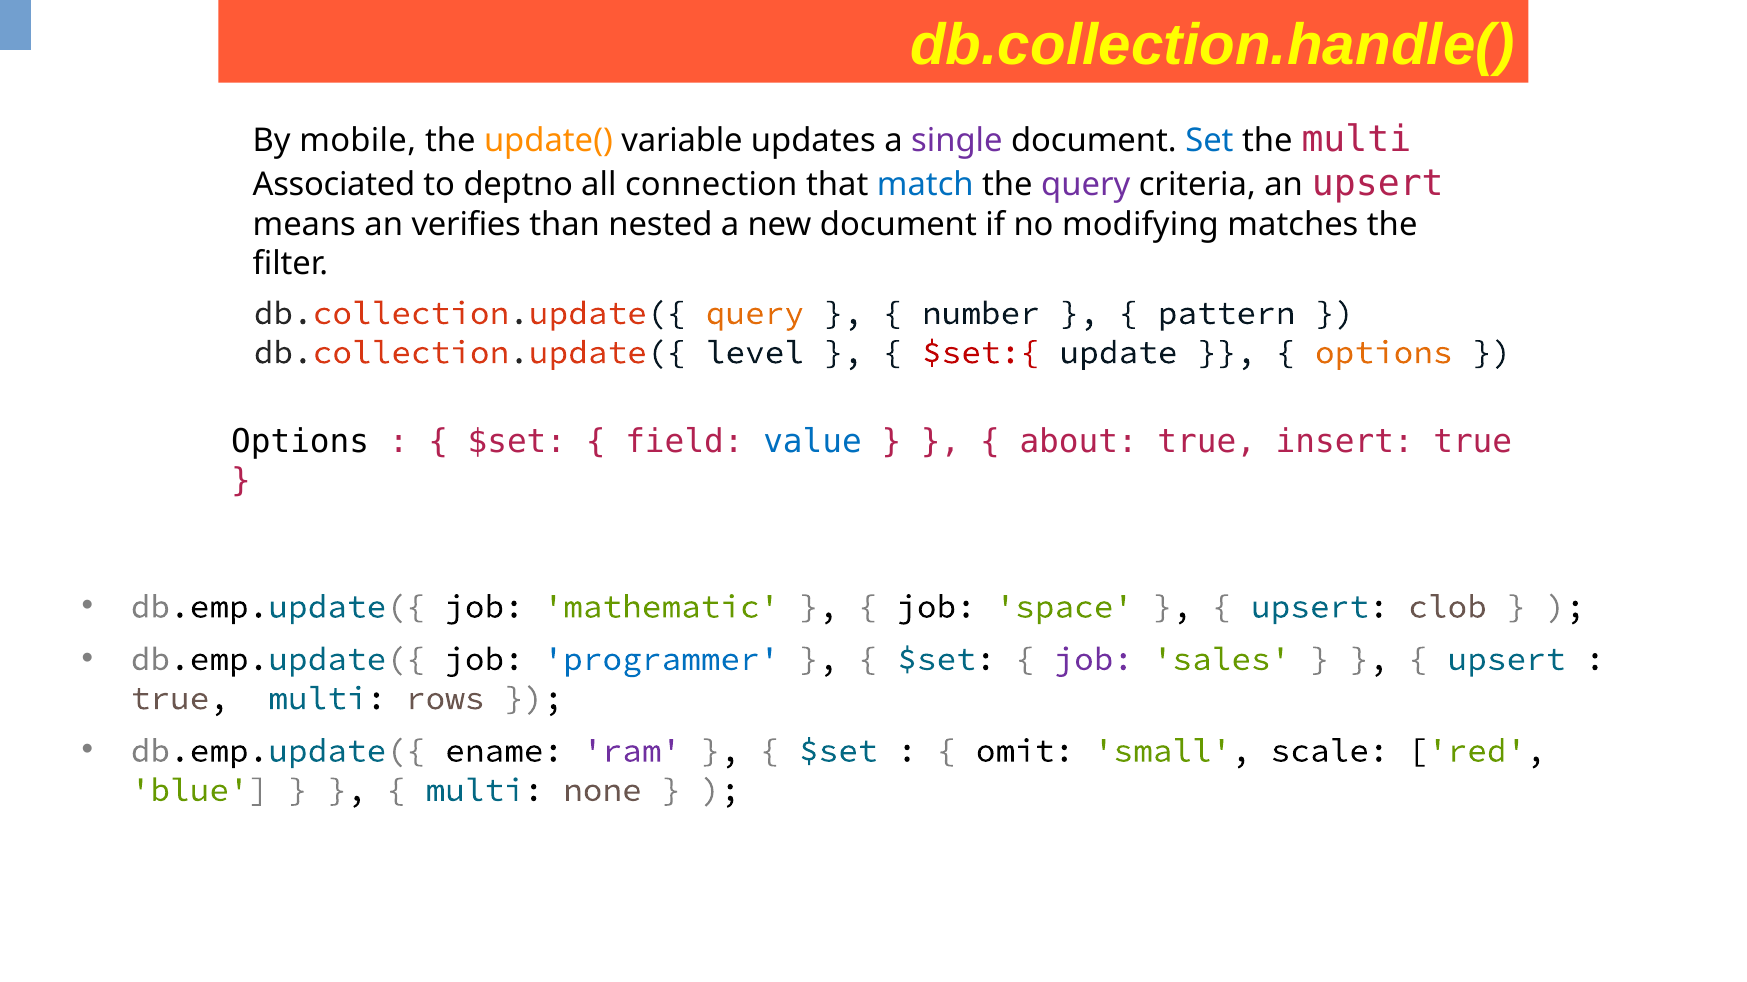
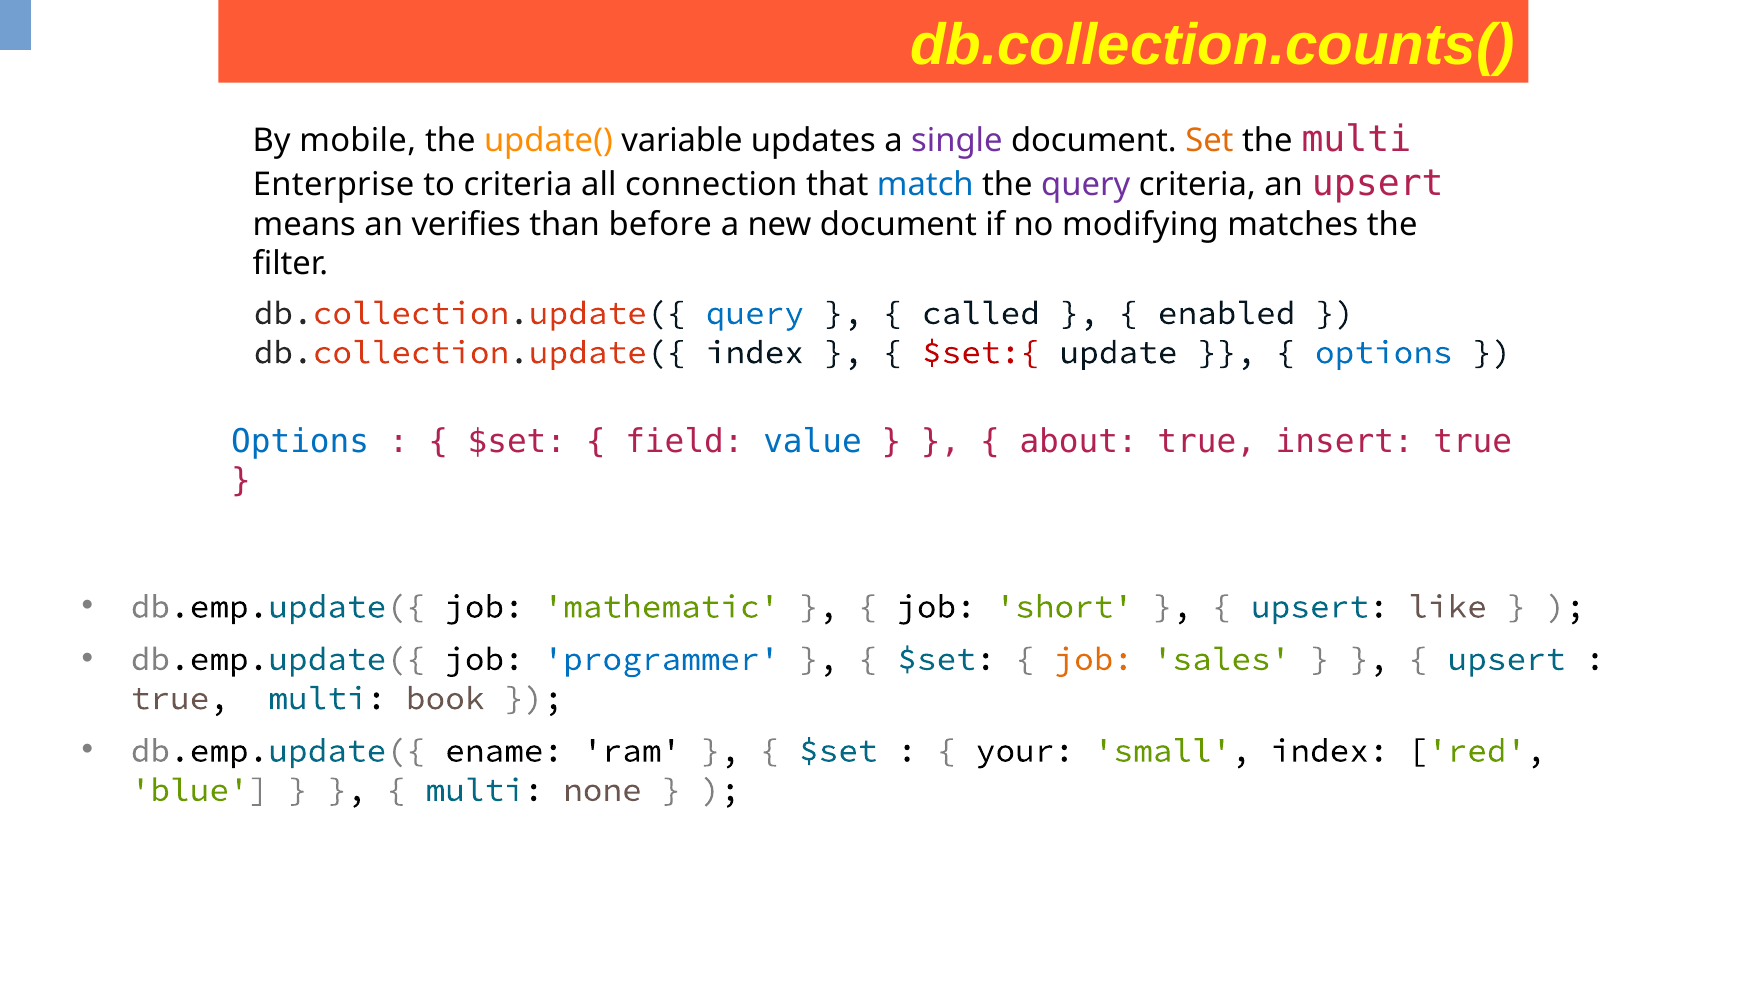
db.collection.handle(: db.collection.handle( -> db.collection.counts( (1212, 45)
Set colour: blue -> orange (1209, 141)
Associated: Associated -> Enterprise (334, 185)
to deptno: deptno -> criteria (518, 185)
nested: nested -> before (660, 225)
query colour: orange -> blue (755, 313)
number: number -> called (981, 313)
pattern: pattern -> enabled (1227, 313)
db.collection.update({ level: level -> index (755, 353)
options colour: orange -> blue (1384, 353)
Options colour: black -> blue (300, 442)
space: space -> short (1064, 607)
clob: clob -> like (1448, 607)
job colour: purple -> orange (1094, 660)
rows: rows -> book (445, 699)
ram colour: purple -> black (632, 751)
omit: omit -> your (1025, 751)
small scale: scale -> index (1330, 751)
